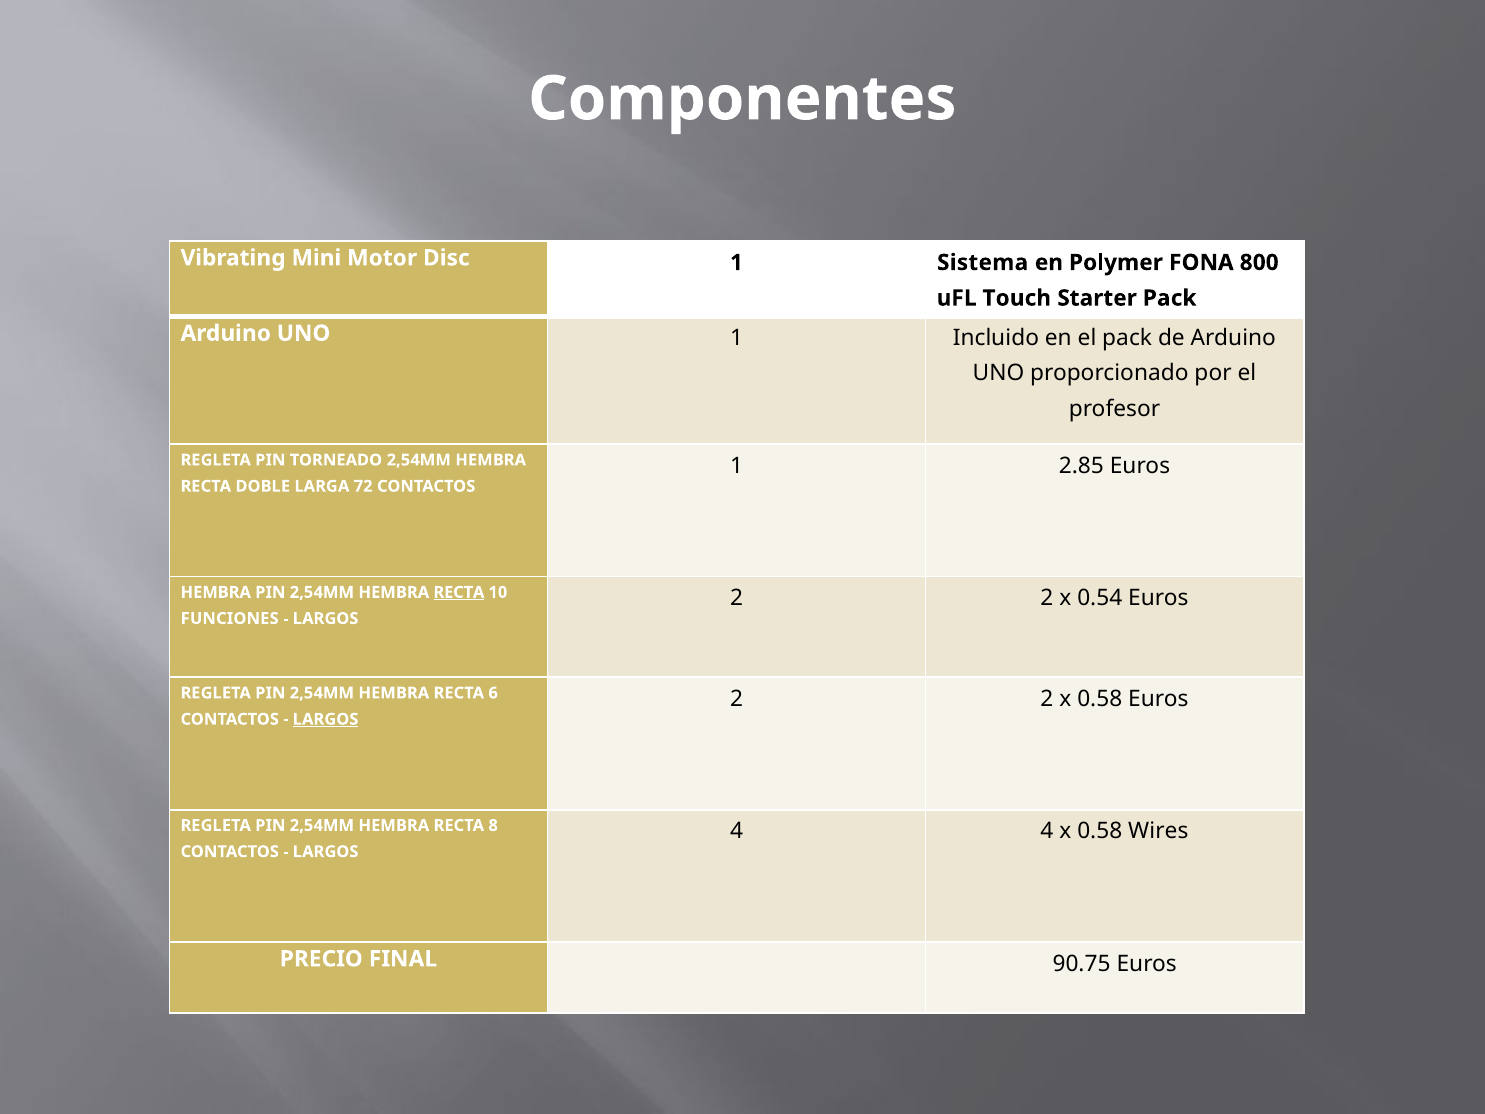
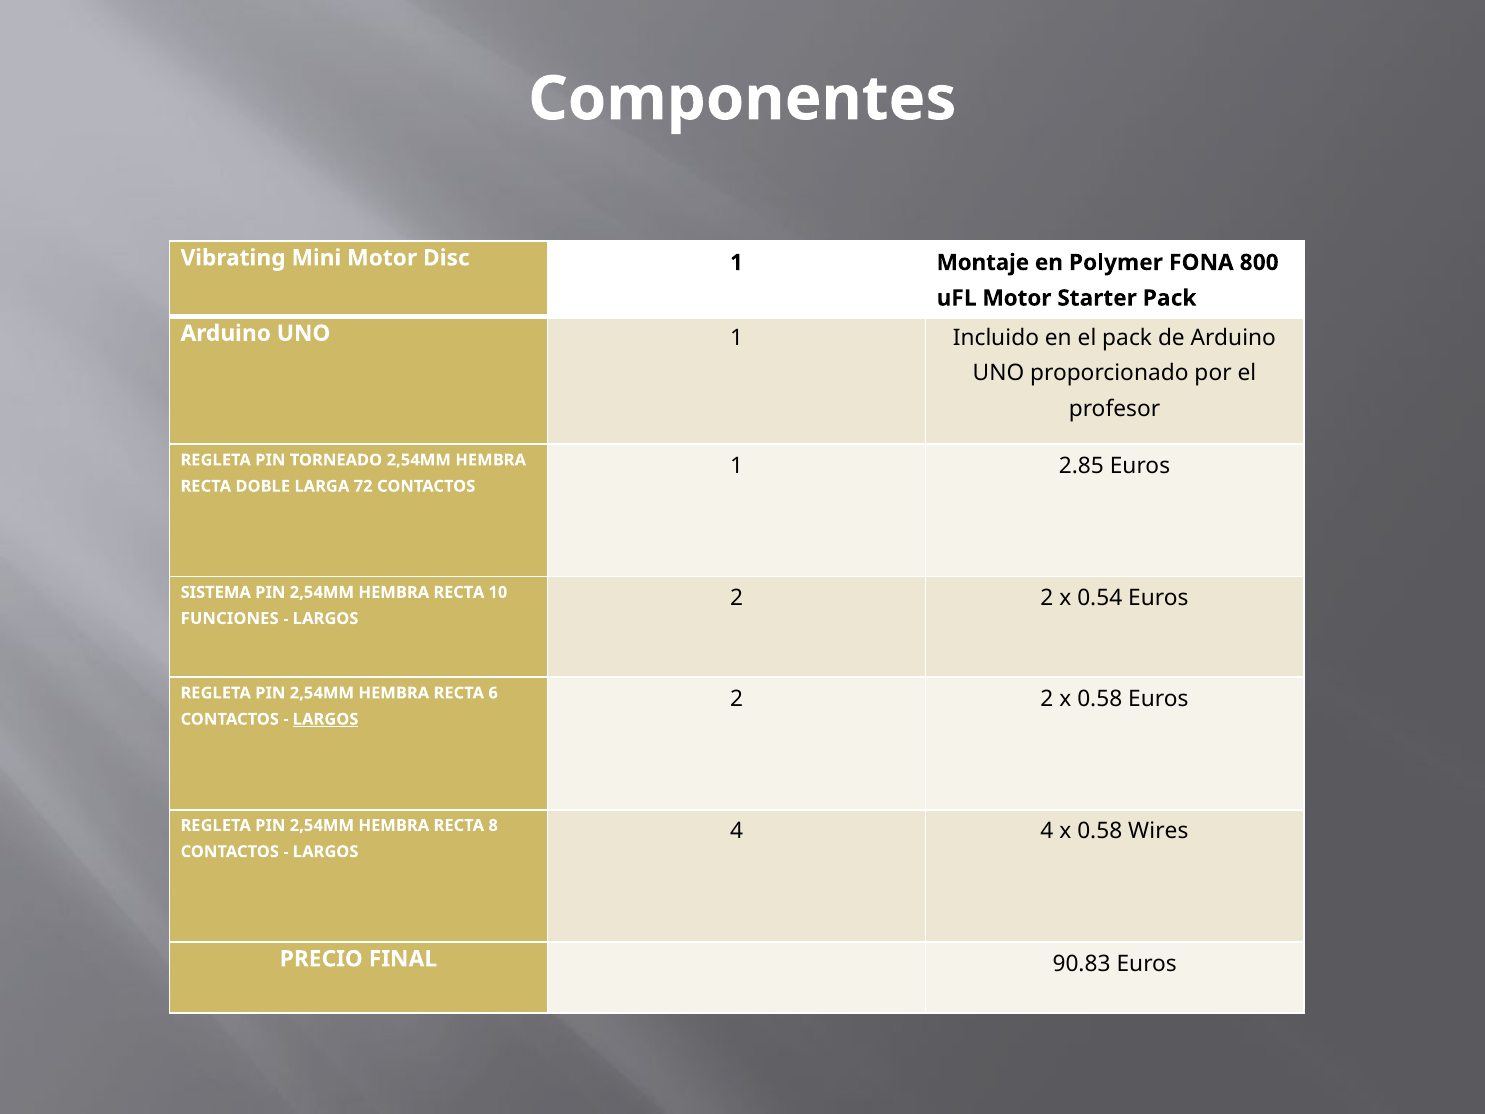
Sistema: Sistema -> Montaje (983, 263)
uFL Touch: Touch -> Motor (1017, 298)
HEMBRA: HEMBRA -> SISTEMA (216, 592)
RECTA underline: present -> none (459, 592)
90.75: 90.75 -> 90.83 (1082, 963)
